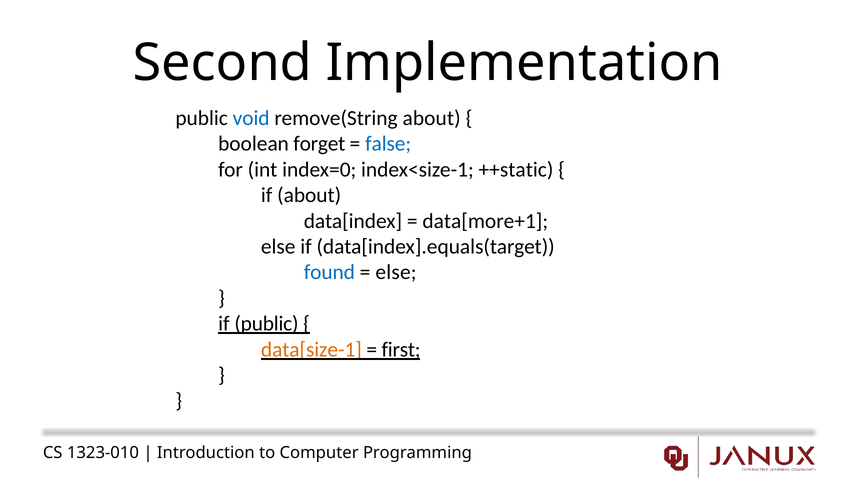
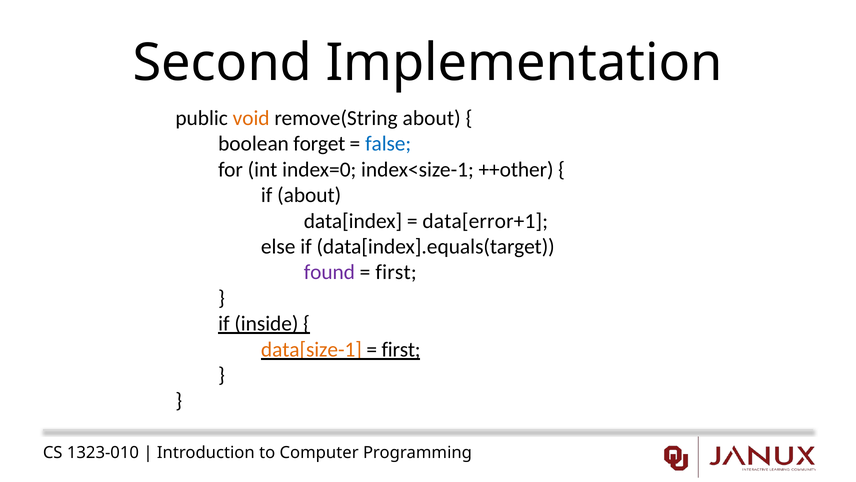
void colour: blue -> orange (251, 118)
++static: ++static -> ++other (516, 169)
data[more+1: data[more+1 -> data[error+1 (485, 221)
found colour: blue -> purple (329, 272)
else: else -> first (396, 272)
if public: public -> inside (266, 323)
